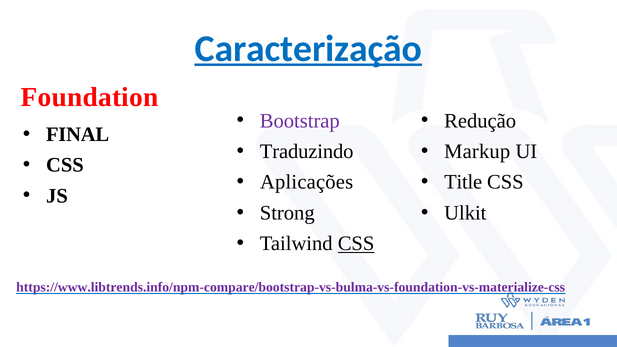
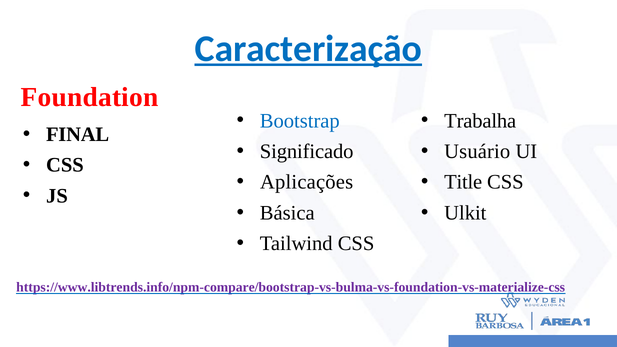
Bootstrap colour: purple -> blue (300, 121)
Redução: Redução -> Trabalha (480, 121)
Traduzindo: Traduzindo -> Significado (307, 152)
Markup: Markup -> Usuário (477, 152)
Strong: Strong -> Básica (287, 213)
CSS underline: present -> none (356, 244)
